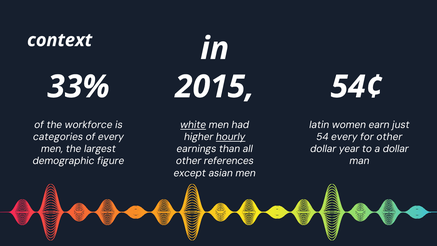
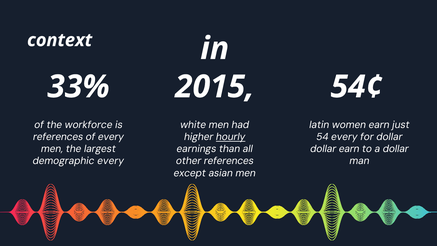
white underline: present -> none (193, 125)
categories: categories -> references (58, 137)
for other: other -> dollar (389, 137)
dollar year: year -> earn (349, 149)
demographic figure: figure -> every (111, 161)
